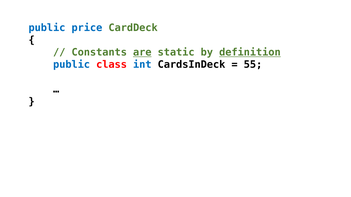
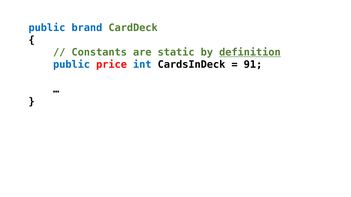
price: price -> brand (87, 28)
are underline: present -> none (142, 52)
class: class -> price (112, 65)
55: 55 -> 91 (253, 65)
